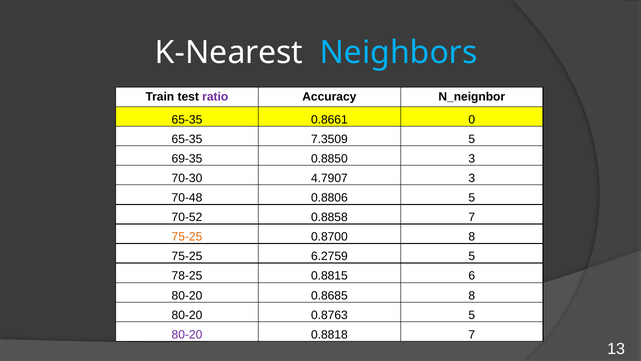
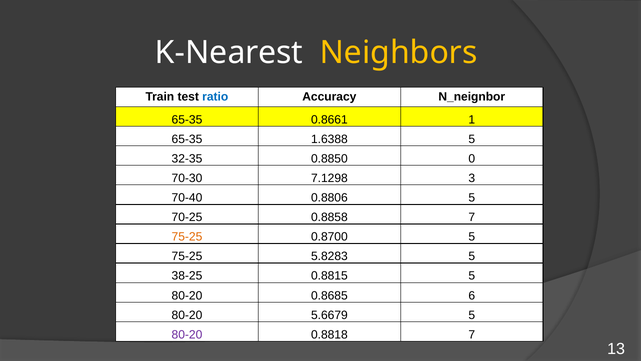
Neighbors colour: light blue -> yellow (399, 53)
ratio colour: purple -> blue (215, 97)
0: 0 -> 1 (472, 120)
7.3509: 7.3509 -> 1.6388 (329, 139)
69-35: 69-35 -> 32-35 (187, 159)
0.8850 3: 3 -> 0 (472, 159)
4.7907: 4.7907 -> 7.1298 (329, 178)
70-48: 70-48 -> 70-40 (187, 198)
70-52: 70-52 -> 70-25 (187, 217)
0.8700 8: 8 -> 5 (472, 237)
6.2759: 6.2759 -> 5.8283 (329, 256)
78-25: 78-25 -> 38-25 (187, 276)
0.8815 6: 6 -> 5 (472, 276)
0.8685 8: 8 -> 6 (472, 295)
0.8763: 0.8763 -> 5.6679 (329, 315)
